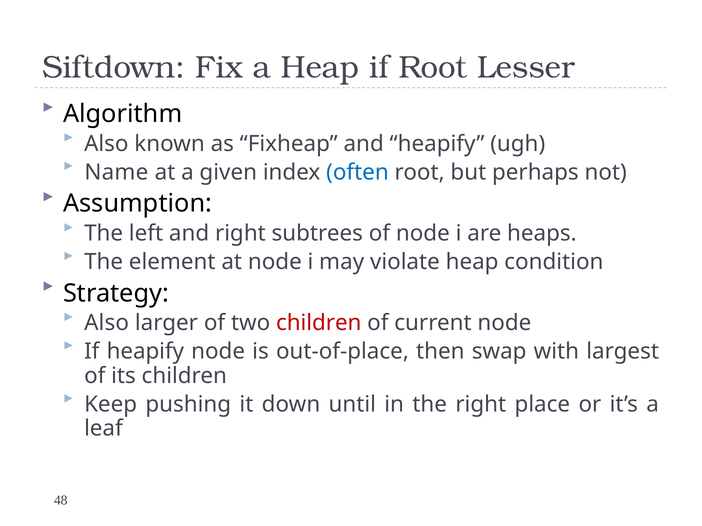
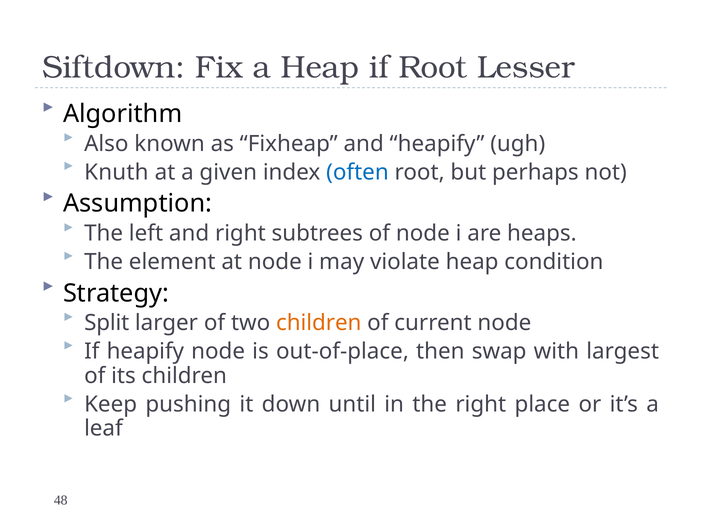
Name: Name -> Knuth (116, 172)
Also: Also -> Split (107, 323)
children colour: red -> orange (319, 323)
